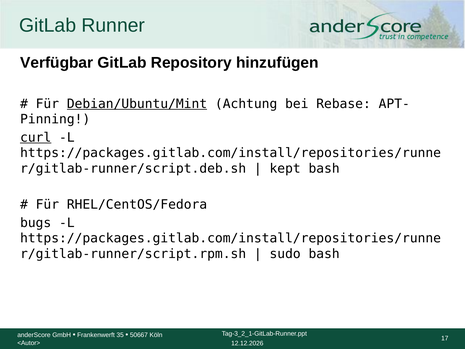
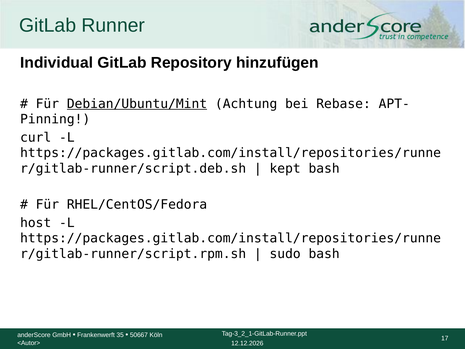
Verfügbar: Verfügbar -> Individual (57, 63)
curl underline: present -> none (36, 137)
bugs: bugs -> host (36, 223)
